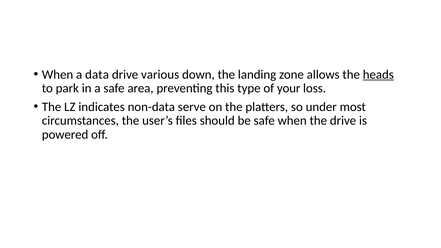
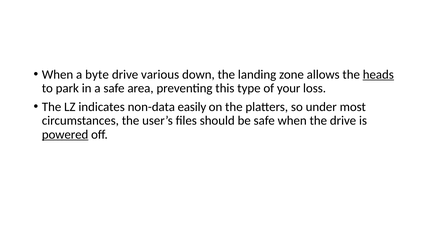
data: data -> byte (97, 75)
serve: serve -> easily (192, 107)
powered underline: none -> present (65, 135)
